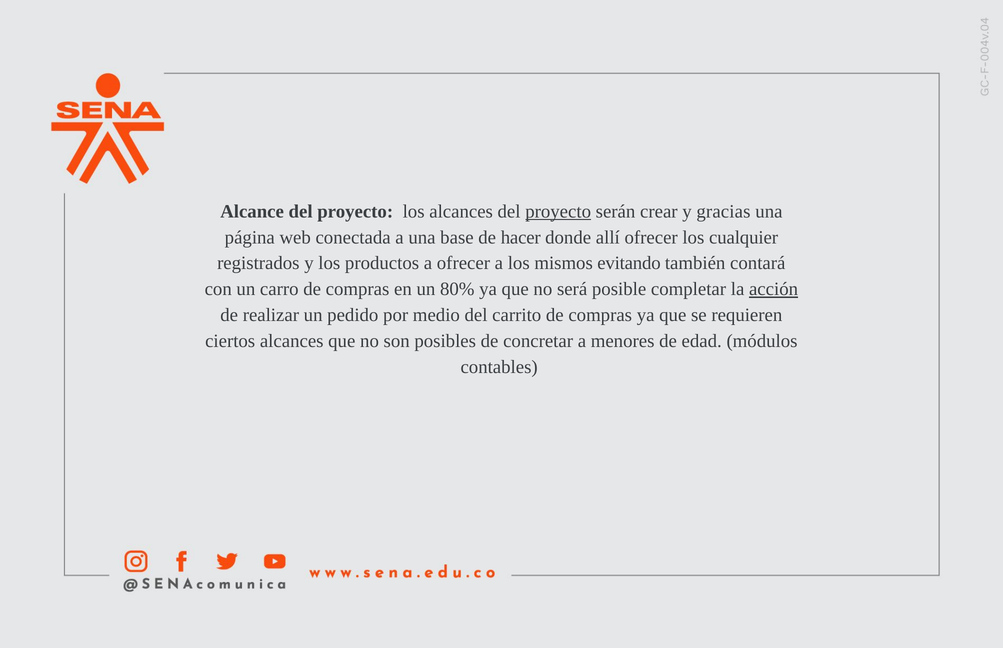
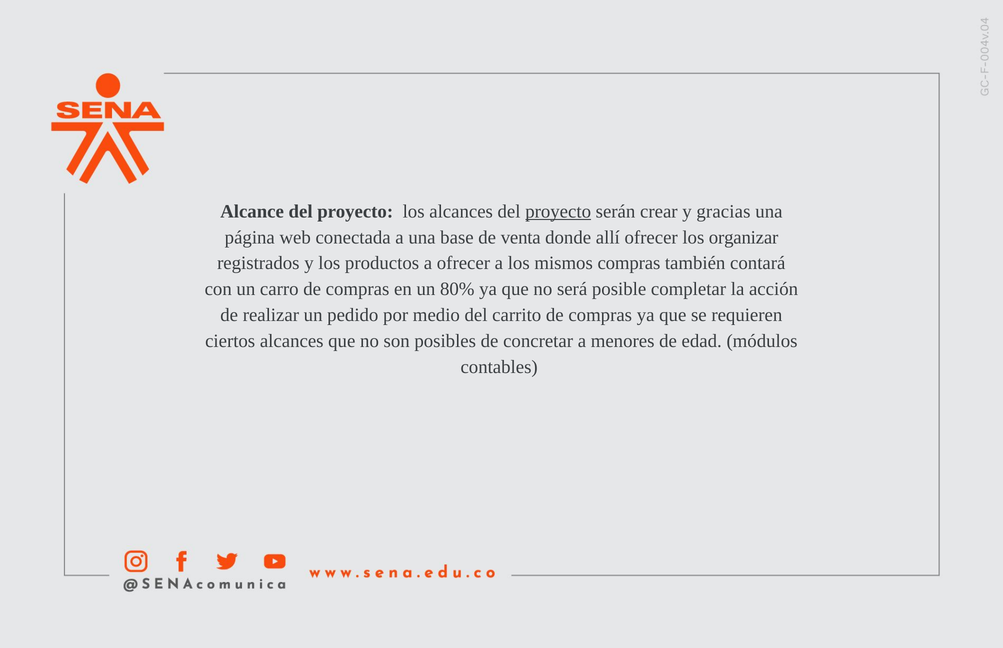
hacer: hacer -> venta (521, 237)
cualquier: cualquier -> organizar (744, 237)
mismos evitando: evitando -> compras (629, 263)
acción underline: present -> none (774, 289)
